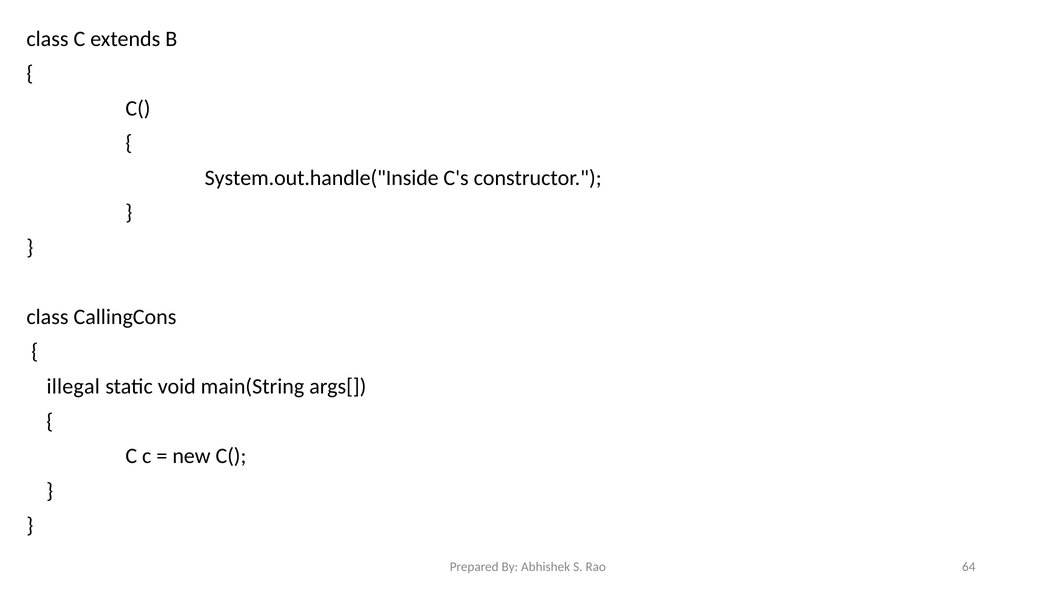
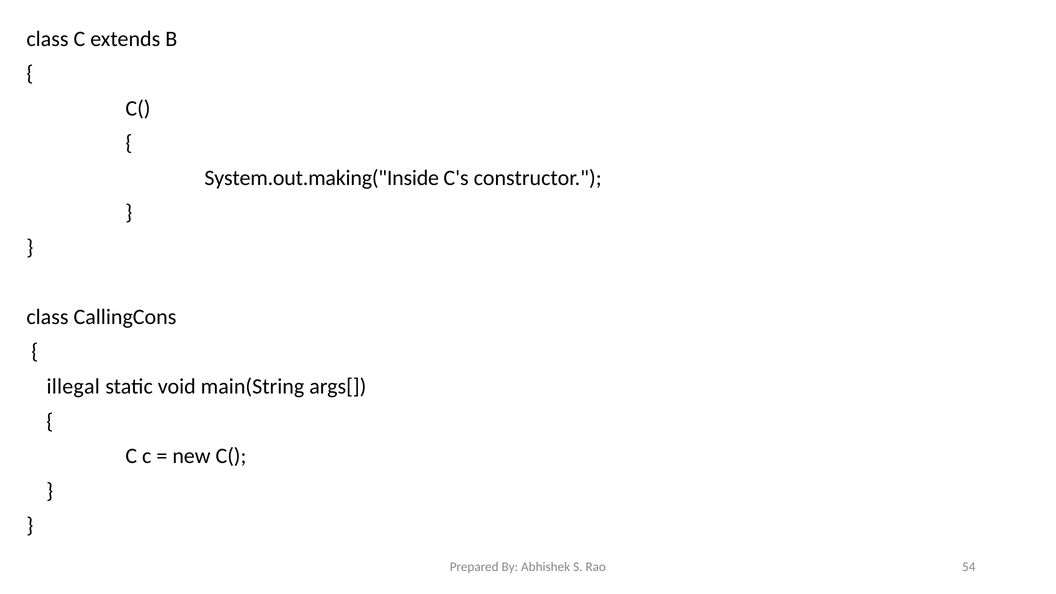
System.out.handle("Inside: System.out.handle("Inside -> System.out.making("Inside (322, 178)
64: 64 -> 54 (969, 567)
